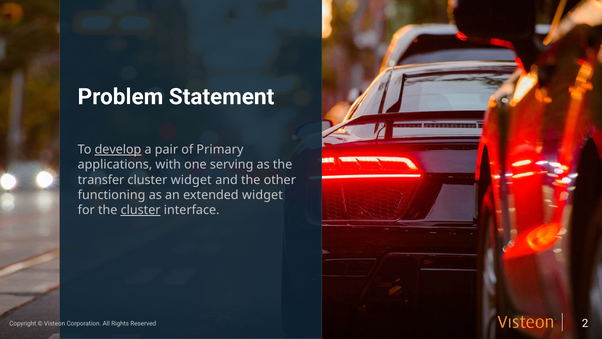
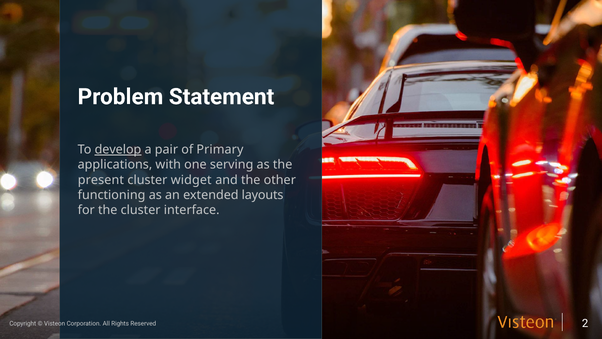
transfer: transfer -> present (101, 180)
extended widget: widget -> layouts (263, 195)
cluster underline: present -> none (141, 210)
